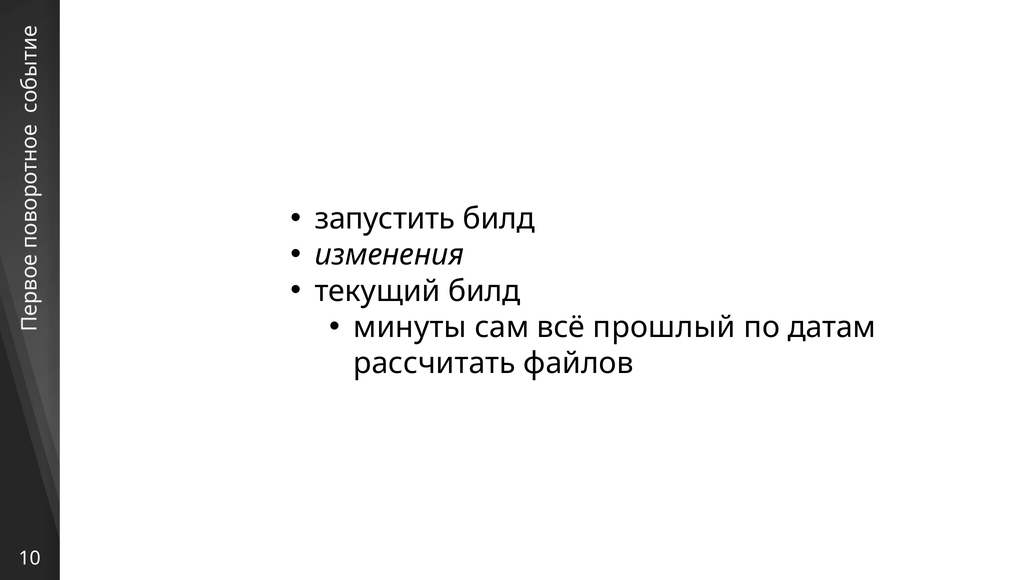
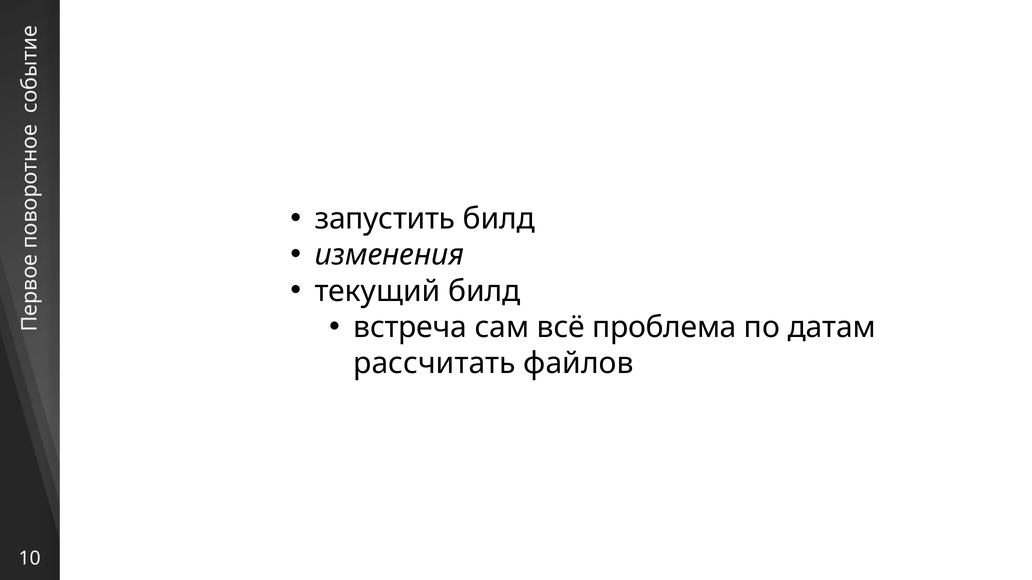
минуты: минуты -> встреча (410, 328)
прошлый: прошлый -> проблема (664, 328)
